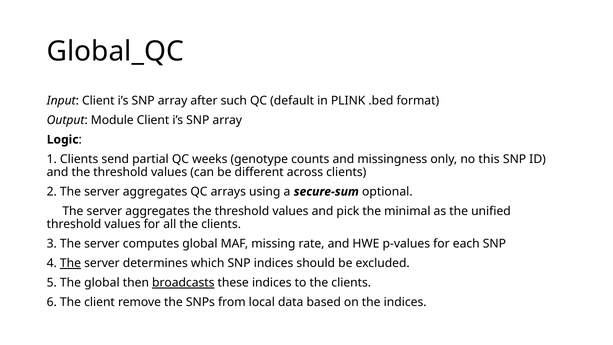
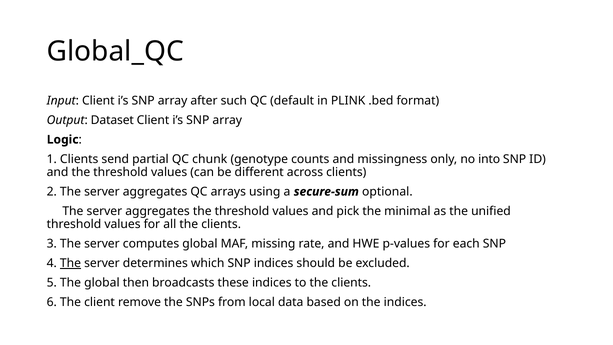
Module: Module -> Dataset (112, 120)
weeks: weeks -> chunk (210, 159)
this: this -> into (489, 159)
broadcasts underline: present -> none (183, 283)
